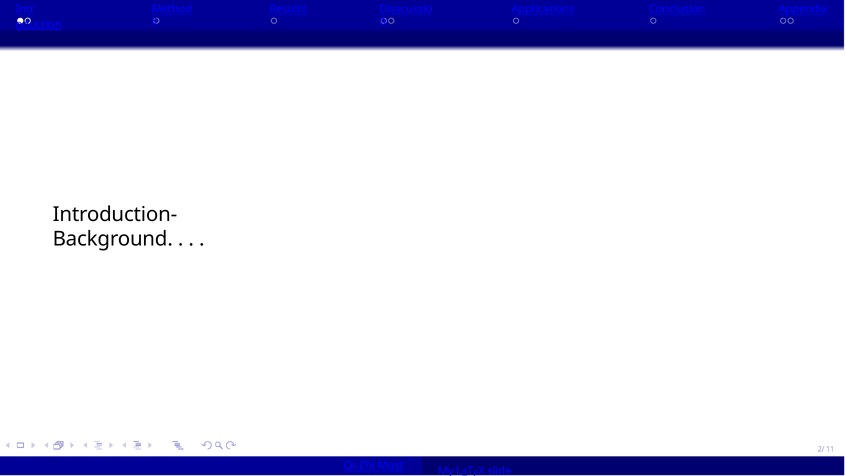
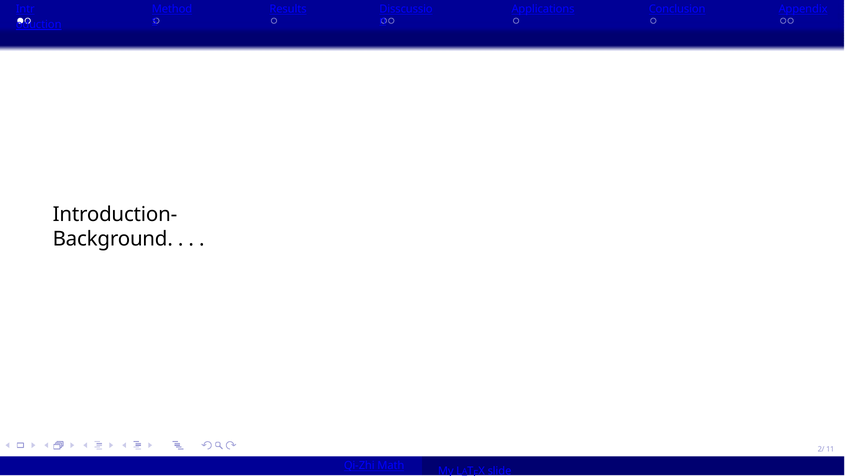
Most: Most -> Math (391, 465)
